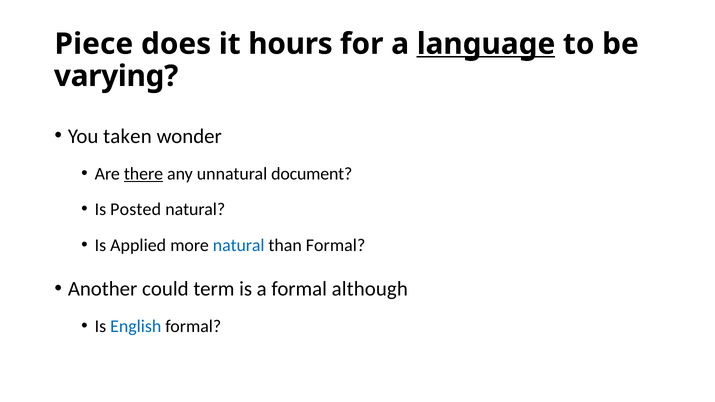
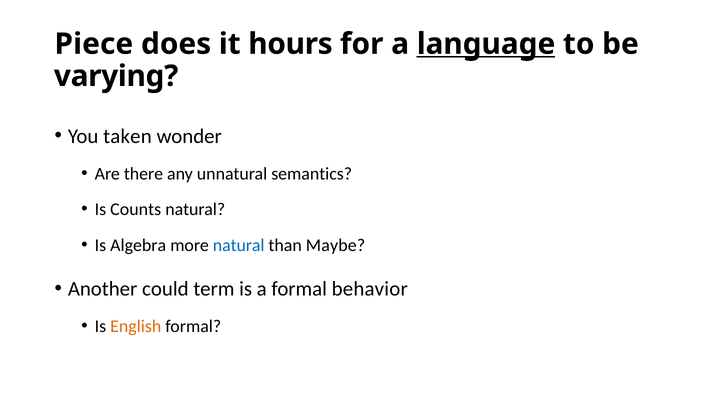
there underline: present -> none (144, 174)
document: document -> semantics (312, 174)
Posted: Posted -> Counts (136, 210)
Applied: Applied -> Algebra (138, 246)
than Formal: Formal -> Maybe (336, 246)
although: although -> behavior (370, 289)
English colour: blue -> orange (136, 326)
